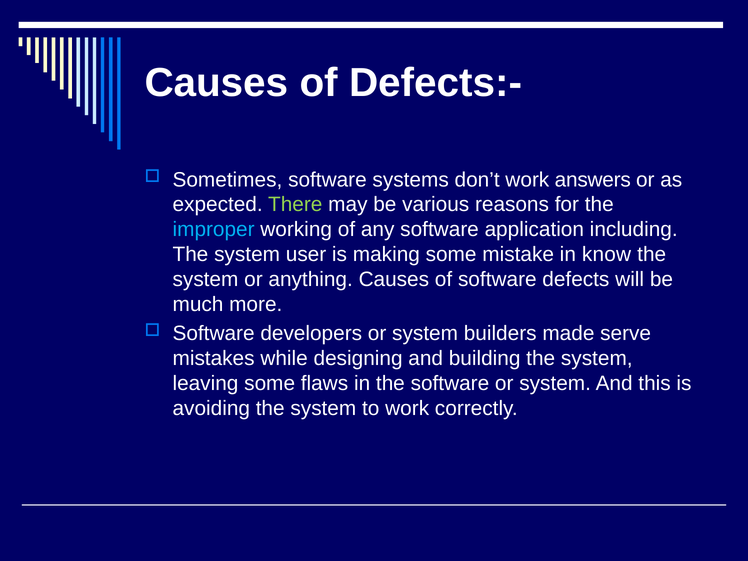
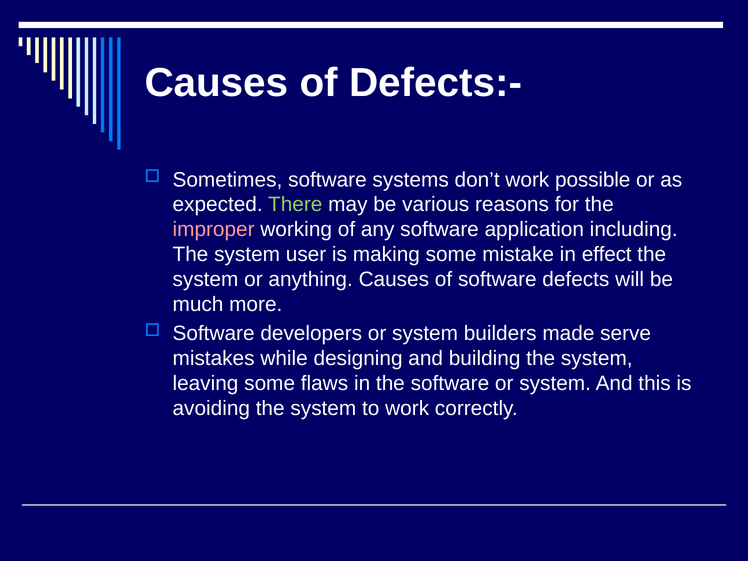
answers: answers -> possible (593, 180)
improper colour: light blue -> pink (214, 230)
know: know -> effect (607, 254)
